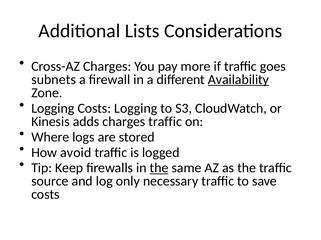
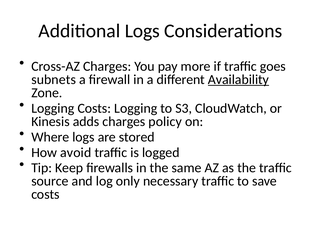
Additional Lists: Lists -> Logs (142, 31)
charges traffic: traffic -> policy (165, 122)
the underline: present -> none (159, 168)
